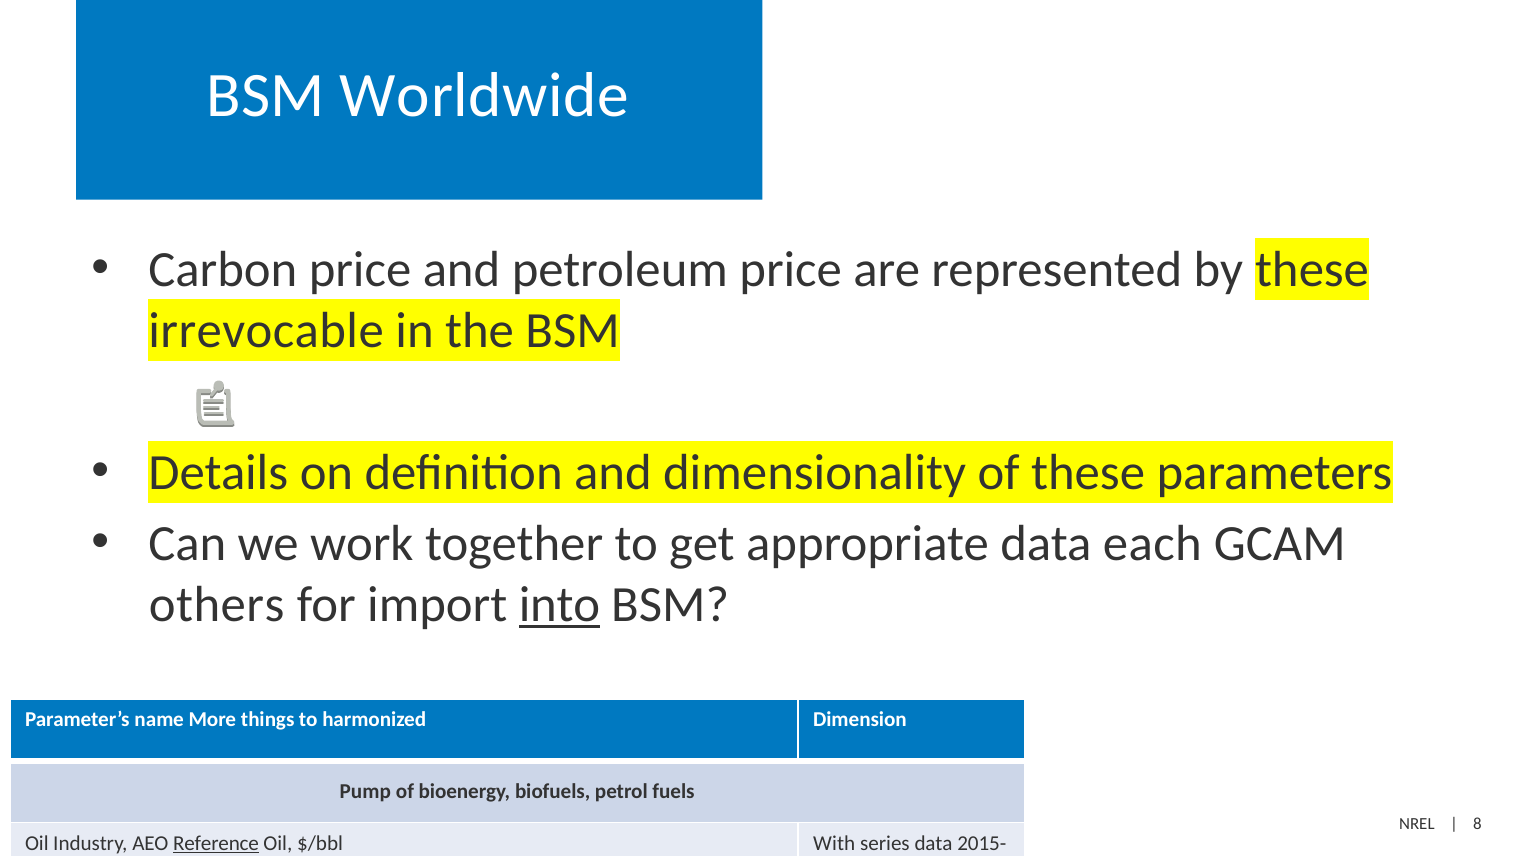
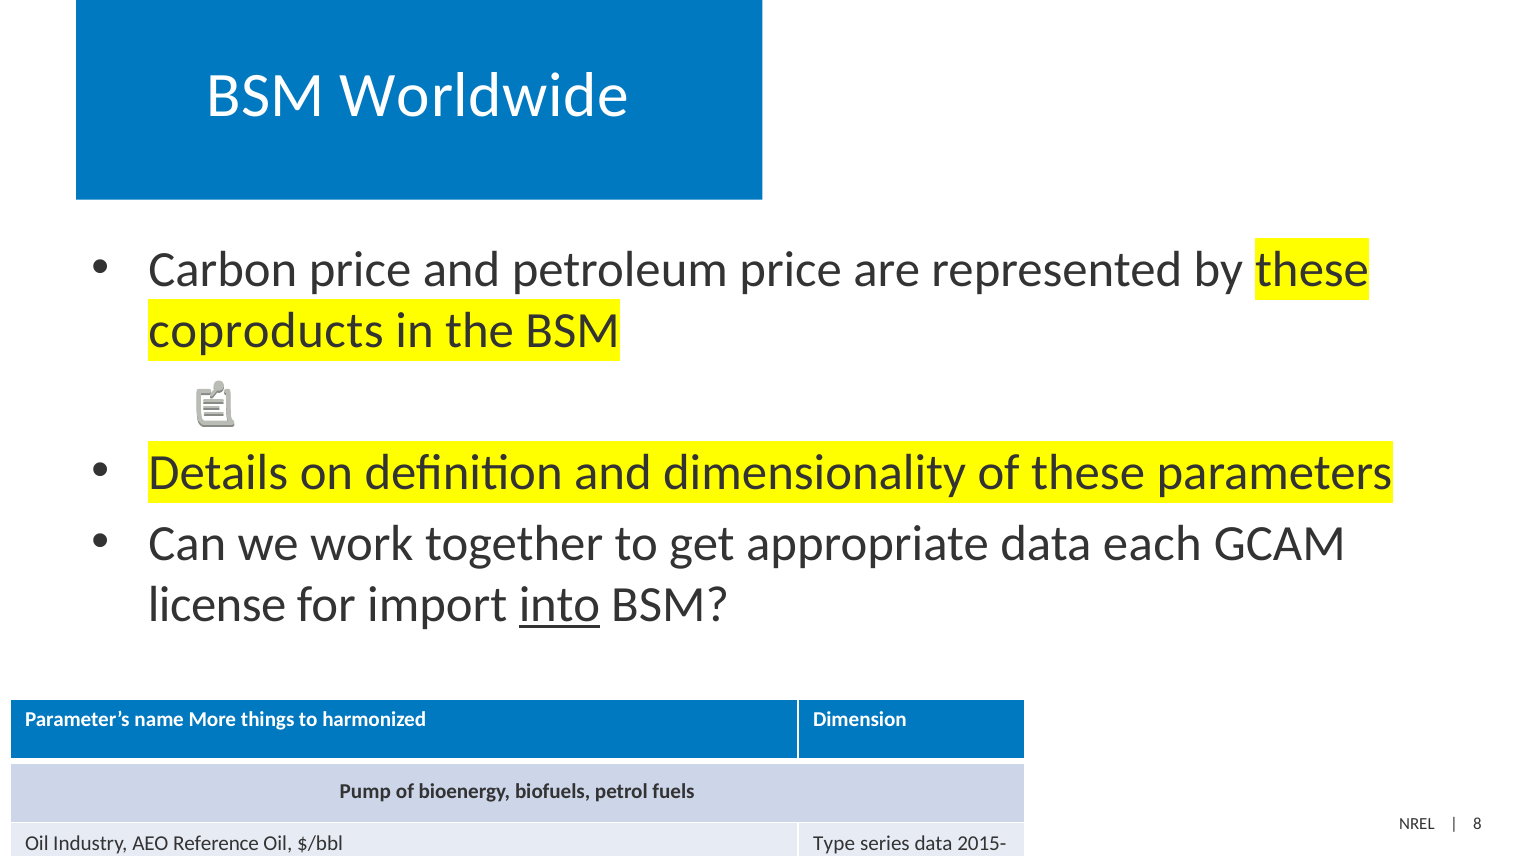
irrevocable: irrevocable -> coproducts (266, 331)
others: others -> license (217, 605)
Reference underline: present -> none (216, 843)
$/bbl With: With -> Type (834, 843)
